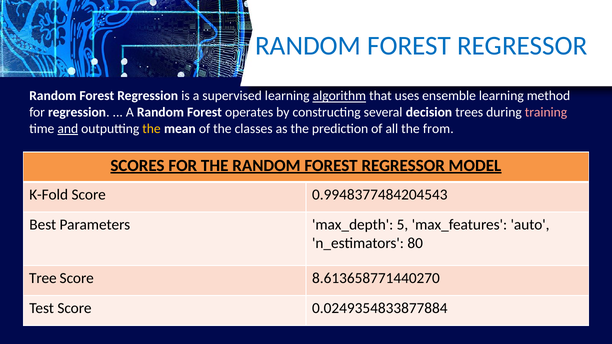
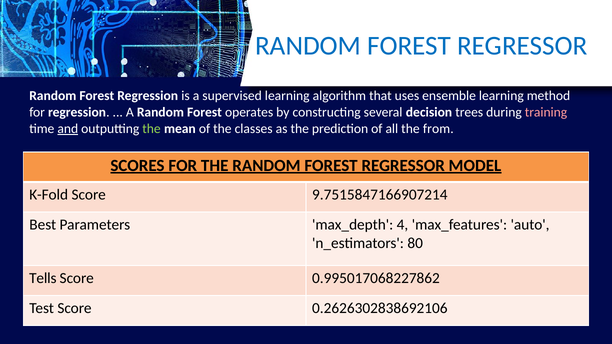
algorithm underline: present -> none (339, 96)
the colour: yellow -> light green (152, 129)
0.9948377484204543: 0.9948377484204543 -> 9.7515847166907214 (380, 195)
5: 5 -> 4 (402, 225)
Tree: Tree -> Tells (43, 278)
8.613658771440270: 8.613658771440270 -> 0.995017068227862 (376, 278)
0.0249354833877884: 0.0249354833877884 -> 0.2626302838692106 (380, 308)
